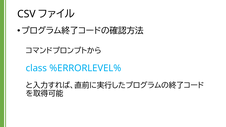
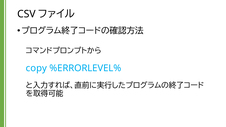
class: class -> copy (36, 68)
